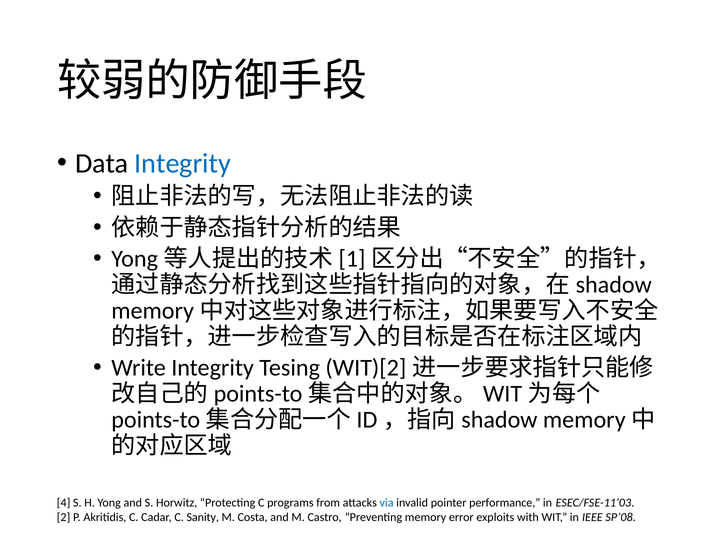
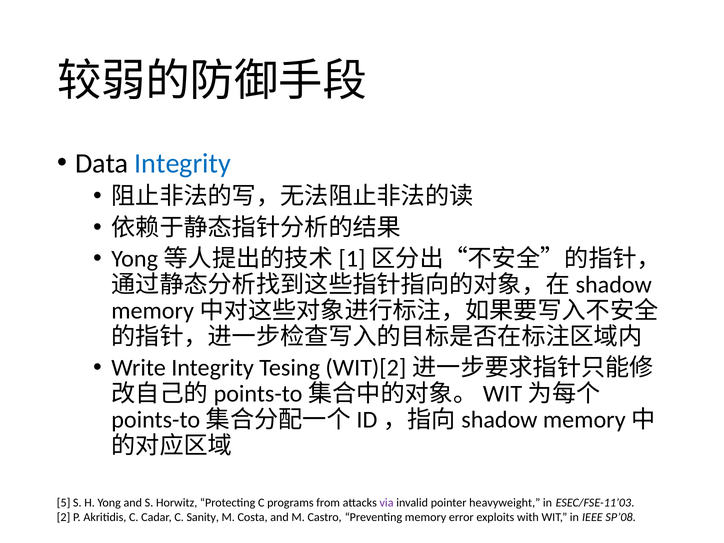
4: 4 -> 5 (64, 503)
via colour: blue -> purple (387, 503)
performance: performance -> heavyweight (505, 503)
